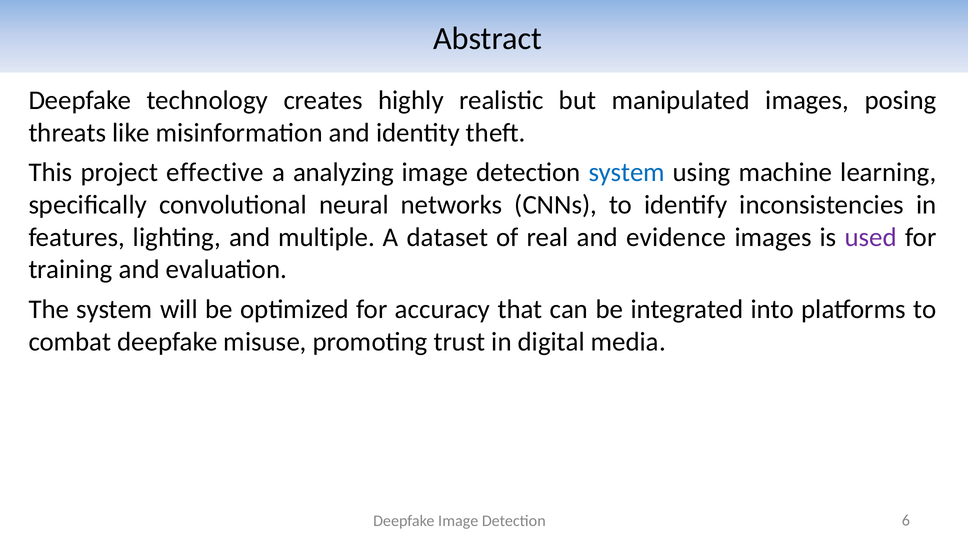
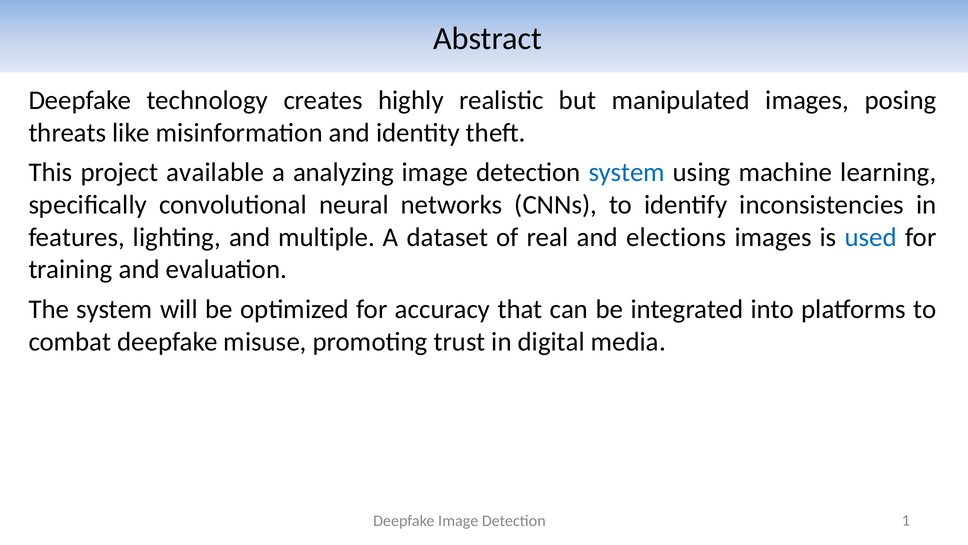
effective: effective -> available (215, 172)
evidence: evidence -> elections (676, 237)
used colour: purple -> blue (871, 237)
6: 6 -> 1 (906, 520)
